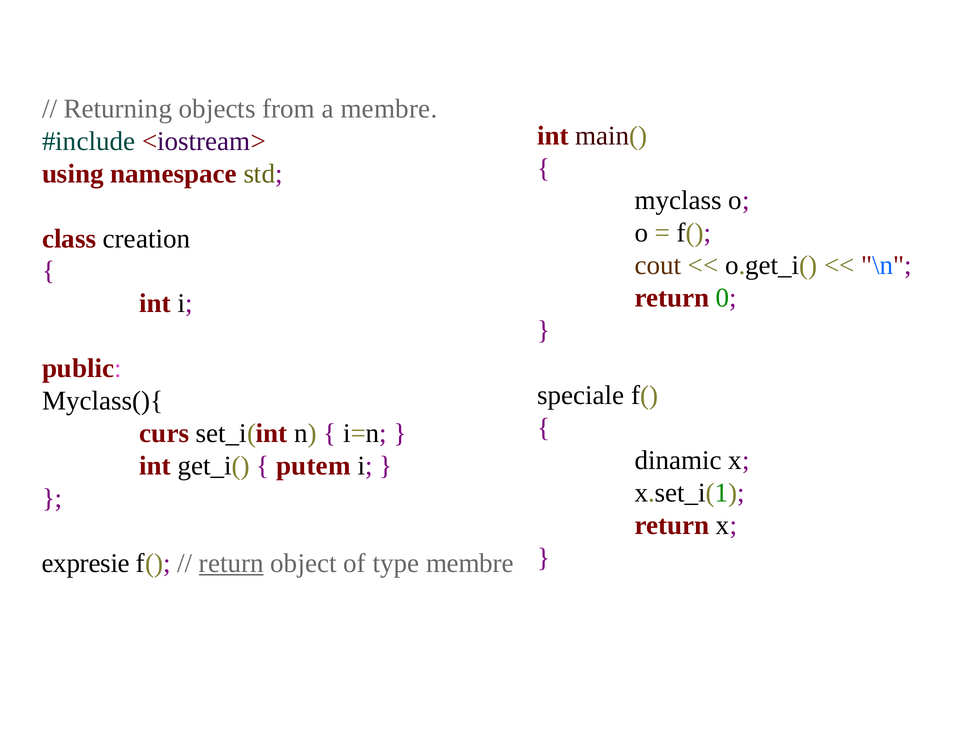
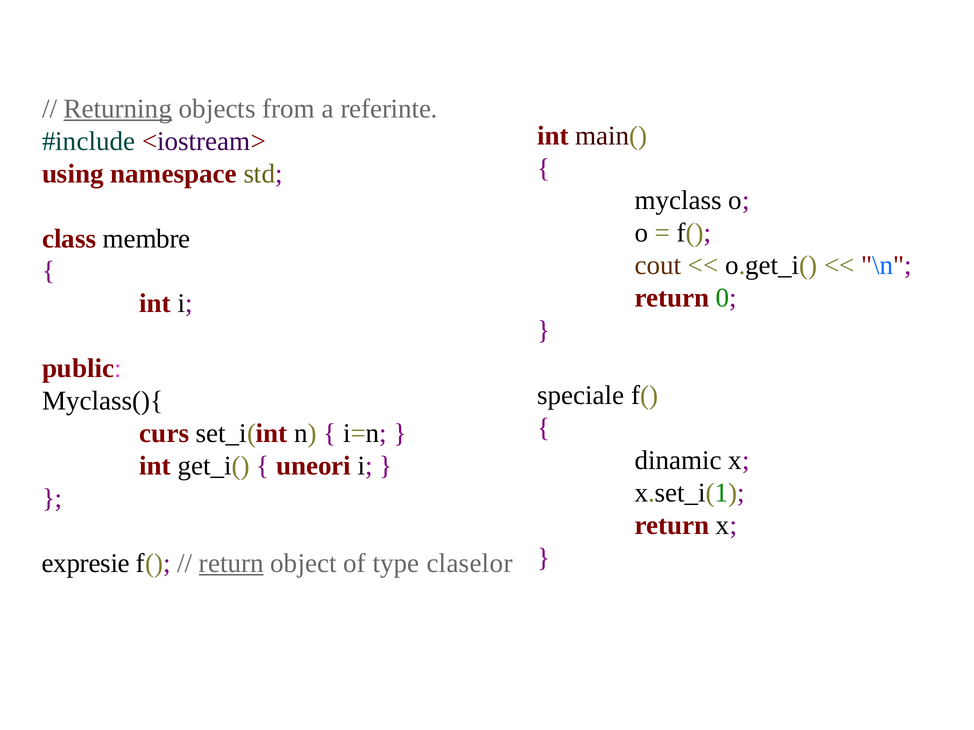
Returning underline: none -> present (118, 109)
a membre: membre -> referinte (389, 109)
creation: creation -> membre (147, 239)
putem: putem -> uneori (314, 466)
type membre: membre -> claselor (470, 564)
